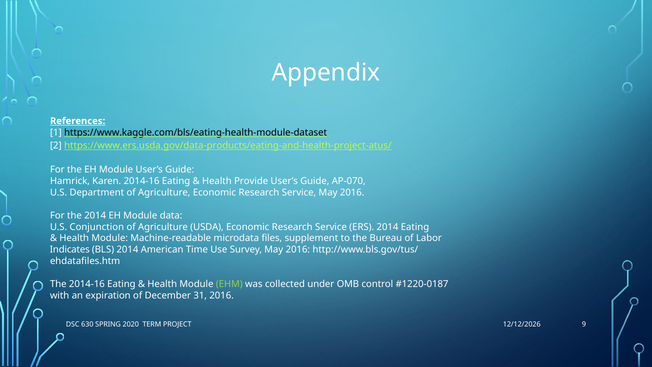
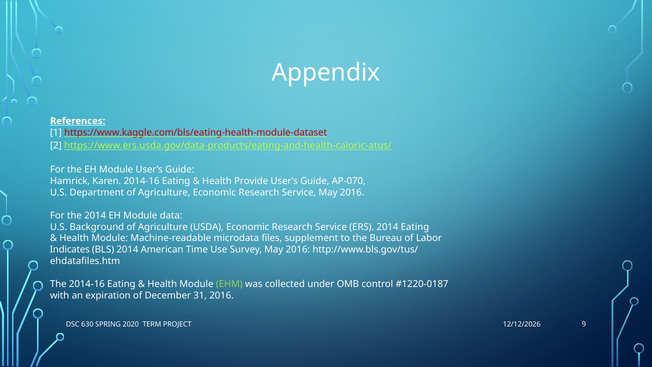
https://www.kaggle.com/bls/eating-health-module-dataset colour: black -> red (196, 132)
https://www.ers.usda.gov/data-products/eating-and-health-project-atus/: https://www.ers.usda.gov/data-products/eating-and-health-project-atus/ -> https://www.ers.usda.gov/data-products/eating-and-health-caloric-atus/ (228, 145)
Conjunction: Conjunction -> Background (97, 227)
